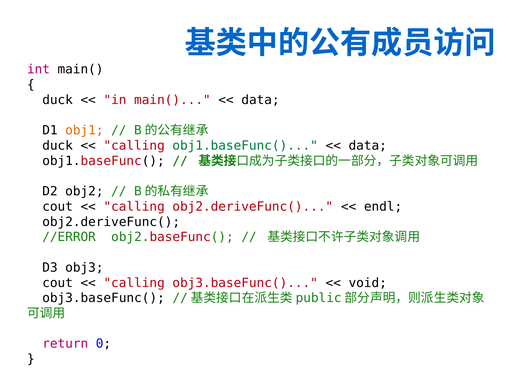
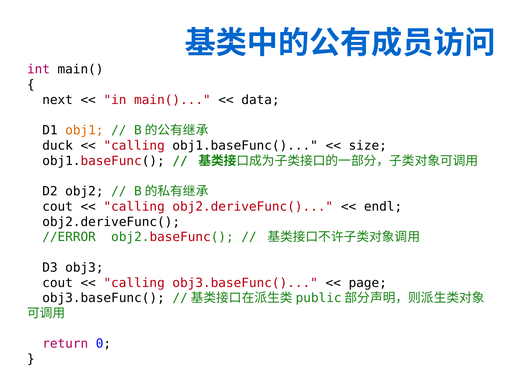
duck: duck -> next (58, 100)
obj1.baseFunc( colour: green -> black (245, 146)
data: data -> size (368, 146)
void: void -> page (368, 283)
